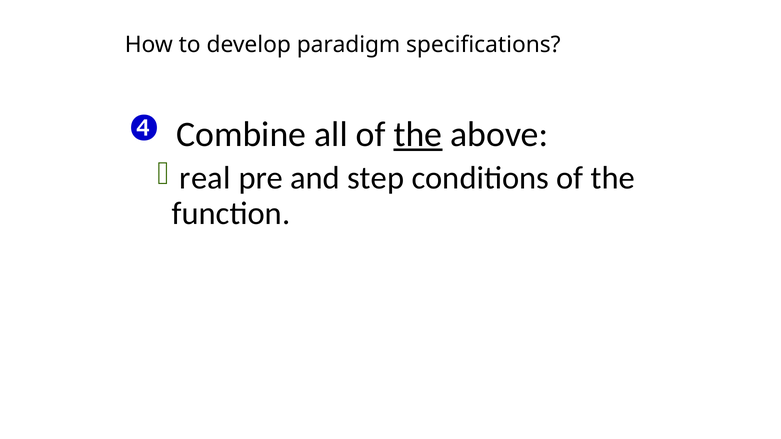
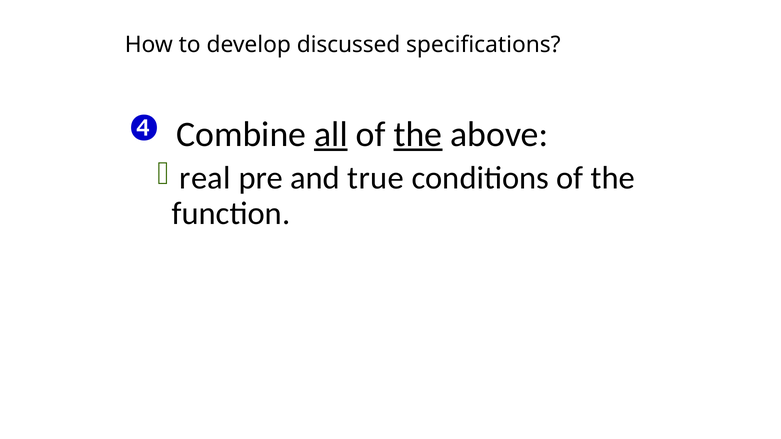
paradigm: paradigm -> discussed (349, 45)
all underline: none -> present (331, 134)
step: step -> true (376, 178)
